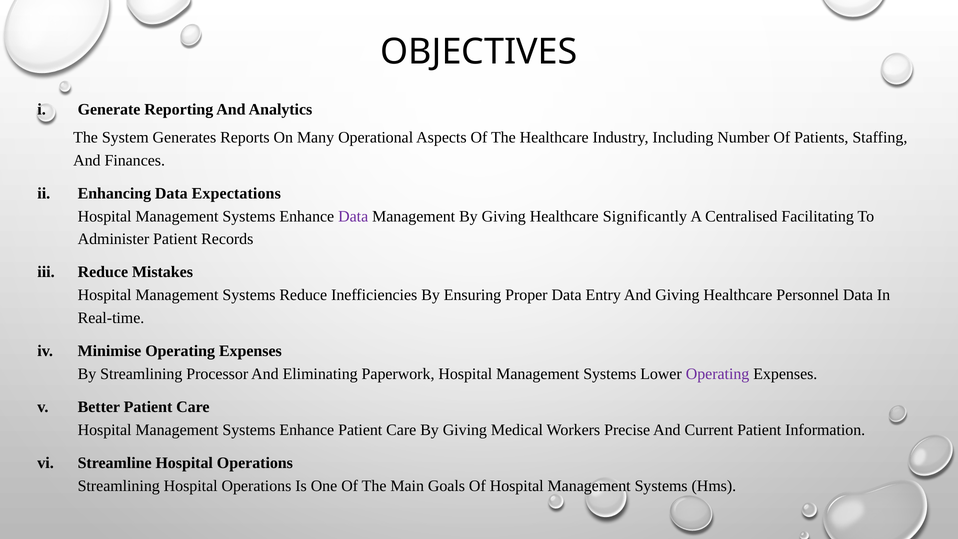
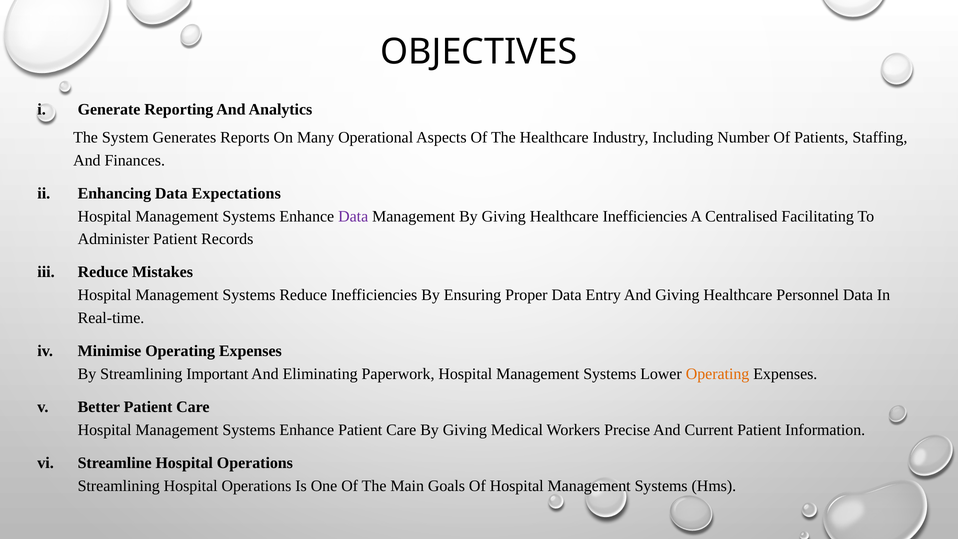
Healthcare Significantly: Significantly -> Inefficiencies (645, 216)
Processor: Processor -> Important (217, 374)
Operating colour: purple -> orange (718, 374)
